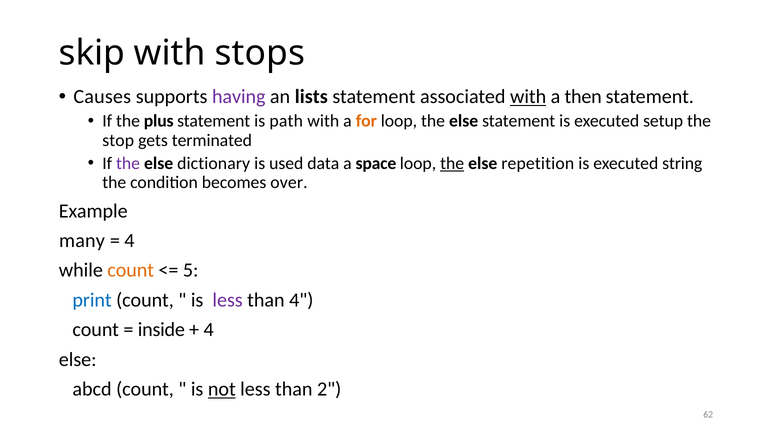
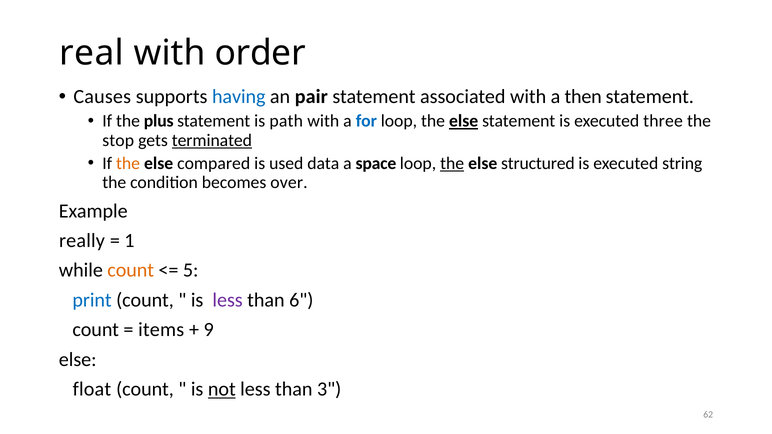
skip: skip -> real (92, 53)
stops: stops -> order (260, 53)
having colour: purple -> blue (239, 97)
lists: lists -> pair (311, 97)
with underline: present -> none (528, 97)
for colour: orange -> blue (366, 121)
else underline: none -> present (464, 121)
setup: setup -> three (663, 121)
terminated underline: none -> present (212, 140)
the colour: purple -> orange (128, 163)
dictionary: dictionary -> compared (214, 163)
repetition: repetition -> structured (538, 163)
many: many -> really (82, 241)
4: 4 -> 1 (129, 241)
than 4: 4 -> 6 (301, 300)
inside: inside -> items (161, 330)
4: 4 -> 9 (209, 330)
abcd: abcd -> float (92, 389)
2: 2 -> 3 (329, 389)
